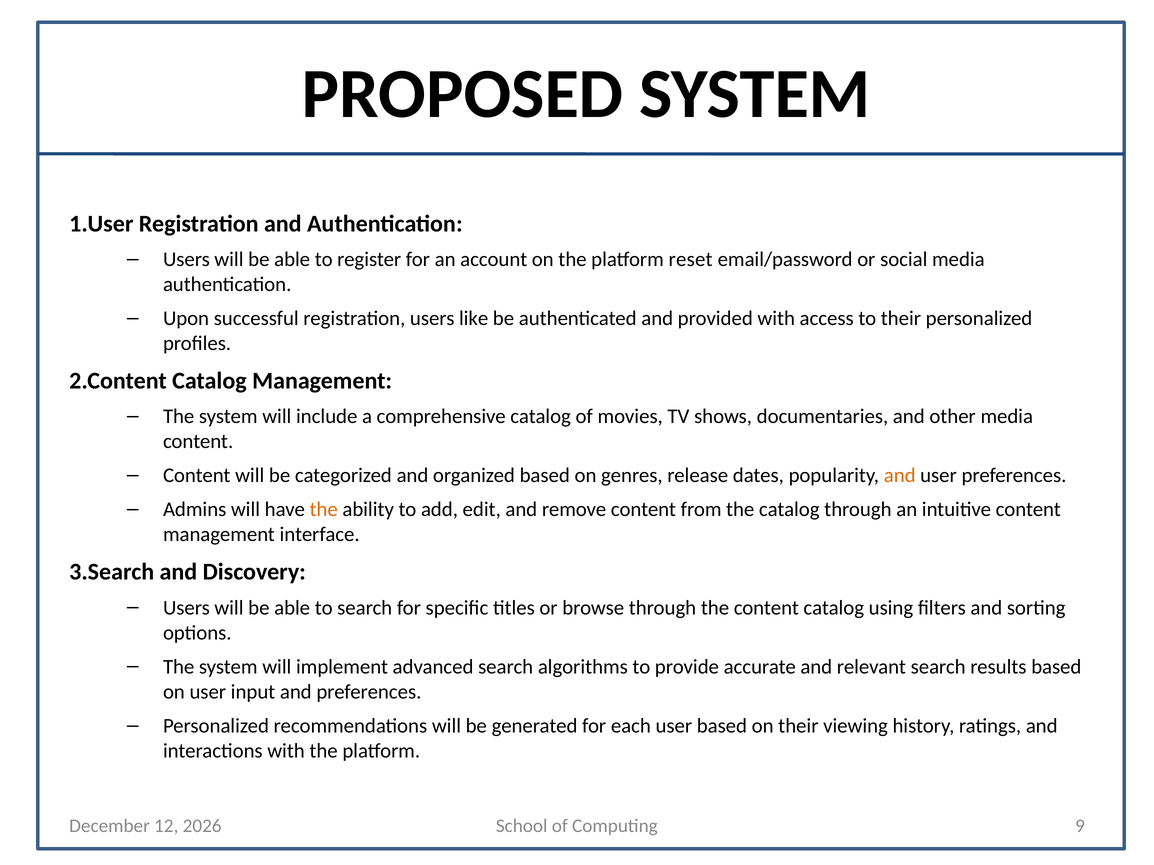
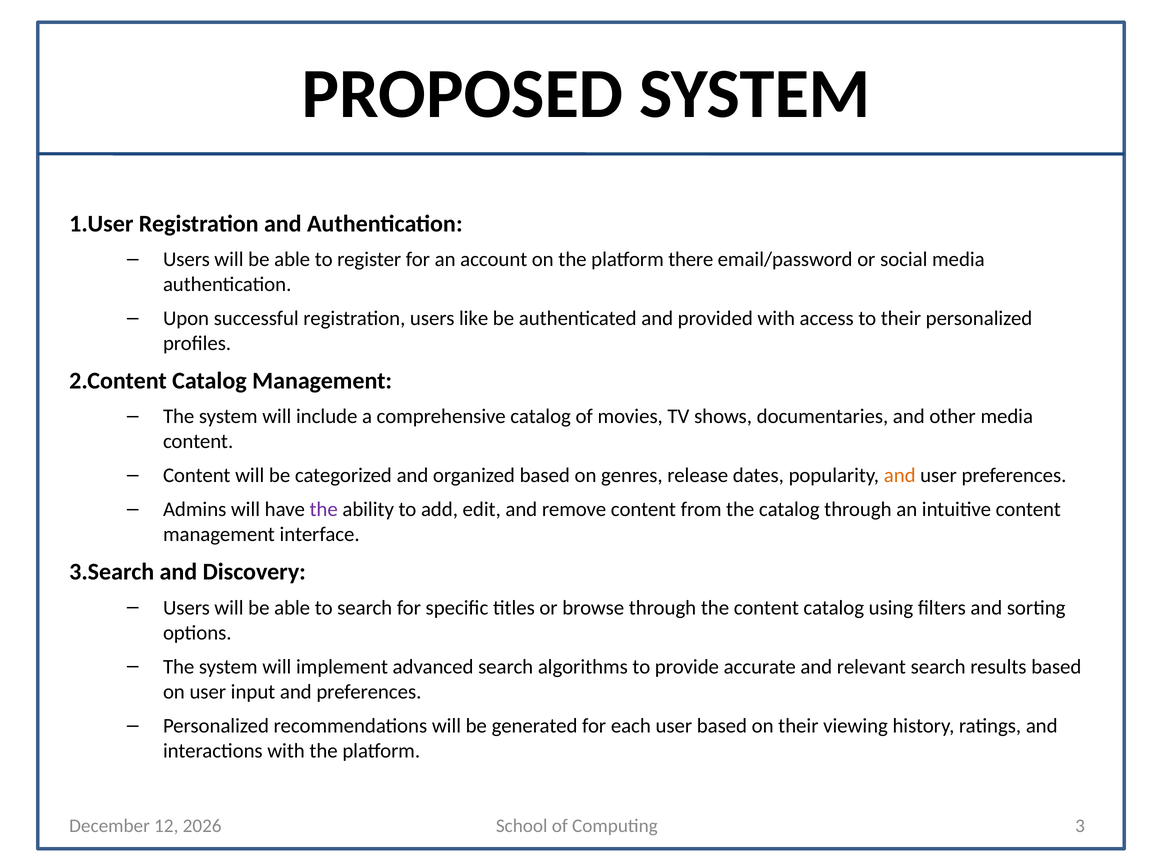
reset: reset -> there (691, 260)
the colour: orange -> purple (324, 510)
9: 9 -> 3 (1080, 826)
